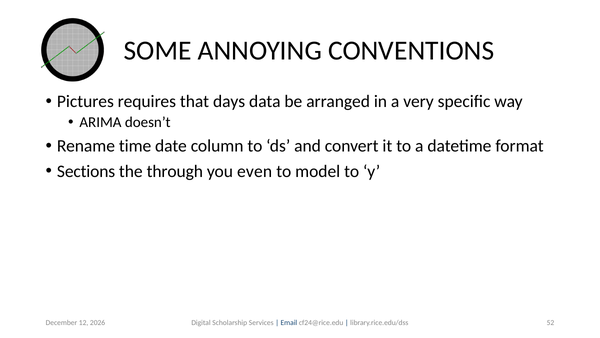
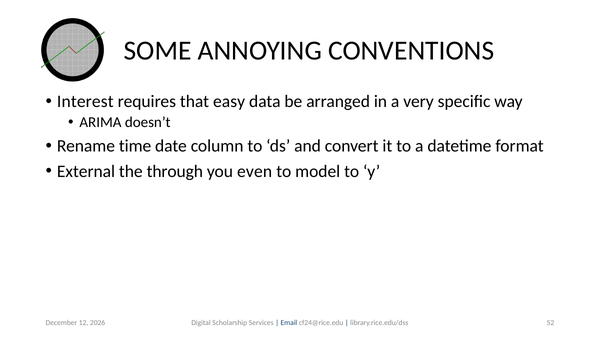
Pictures: Pictures -> Interest (85, 101)
days: days -> easy (229, 101)
Sections: Sections -> External (86, 171)
